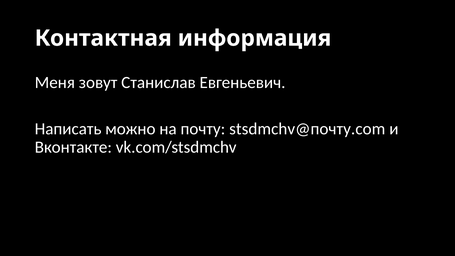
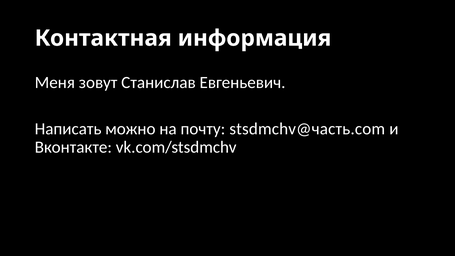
stsdmchv@почту.com: stsdmchv@почту.com -> stsdmchv@часть.com (307, 129)
